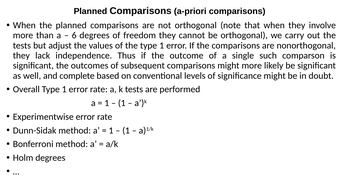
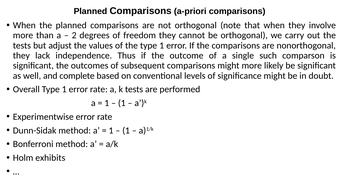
6: 6 -> 2 (74, 35)
Holm degrees: degrees -> exhibits (50, 158)
